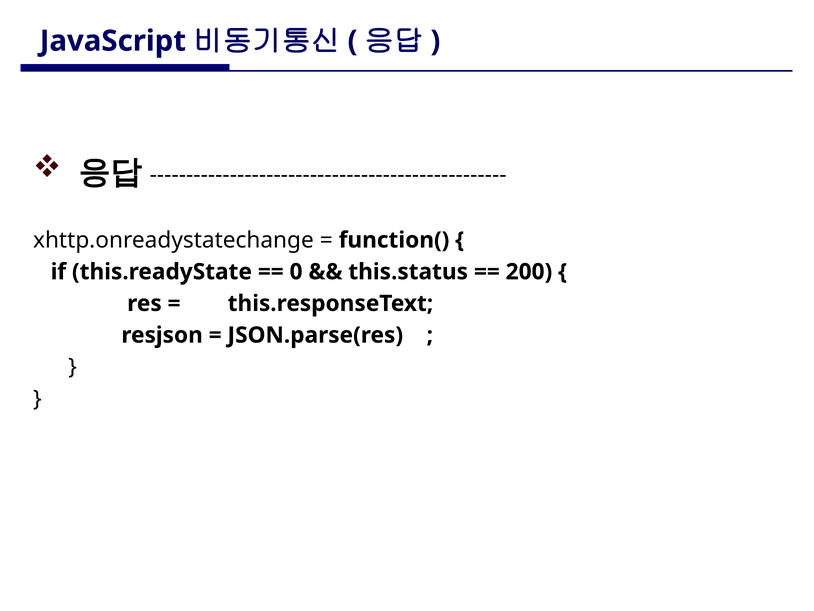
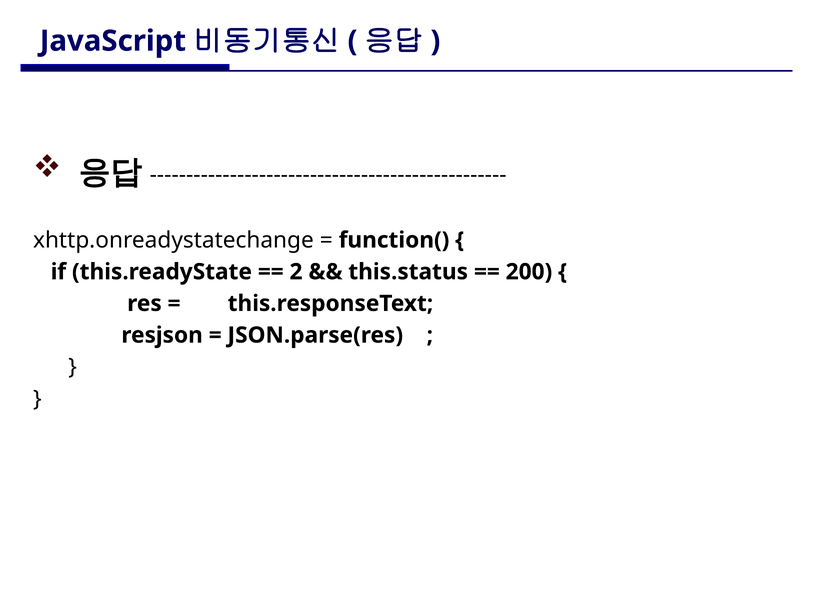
0: 0 -> 2 (296, 272)
